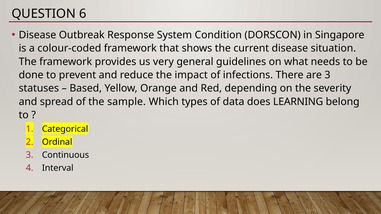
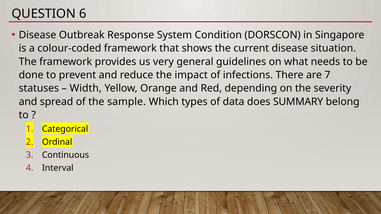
are 3: 3 -> 7 (328, 75)
Based: Based -> Width (86, 88)
LEARNING: LEARNING -> SUMMARY (298, 102)
